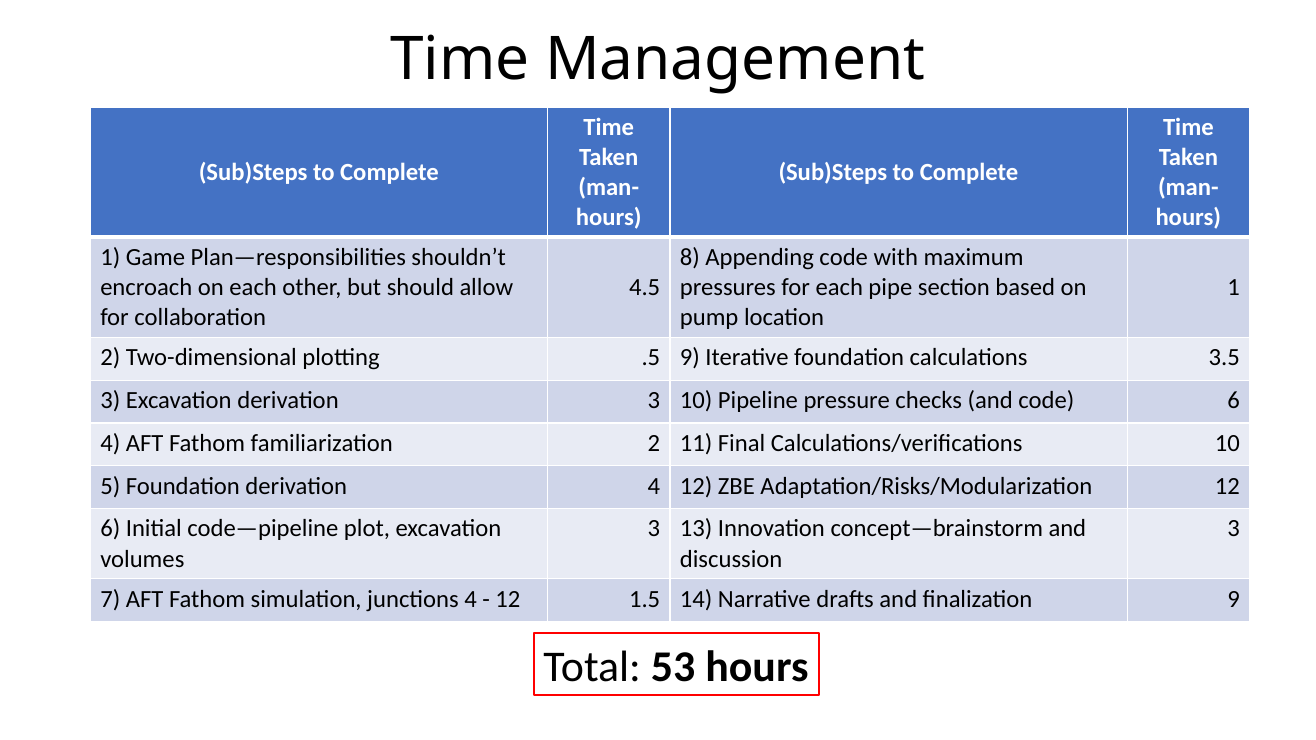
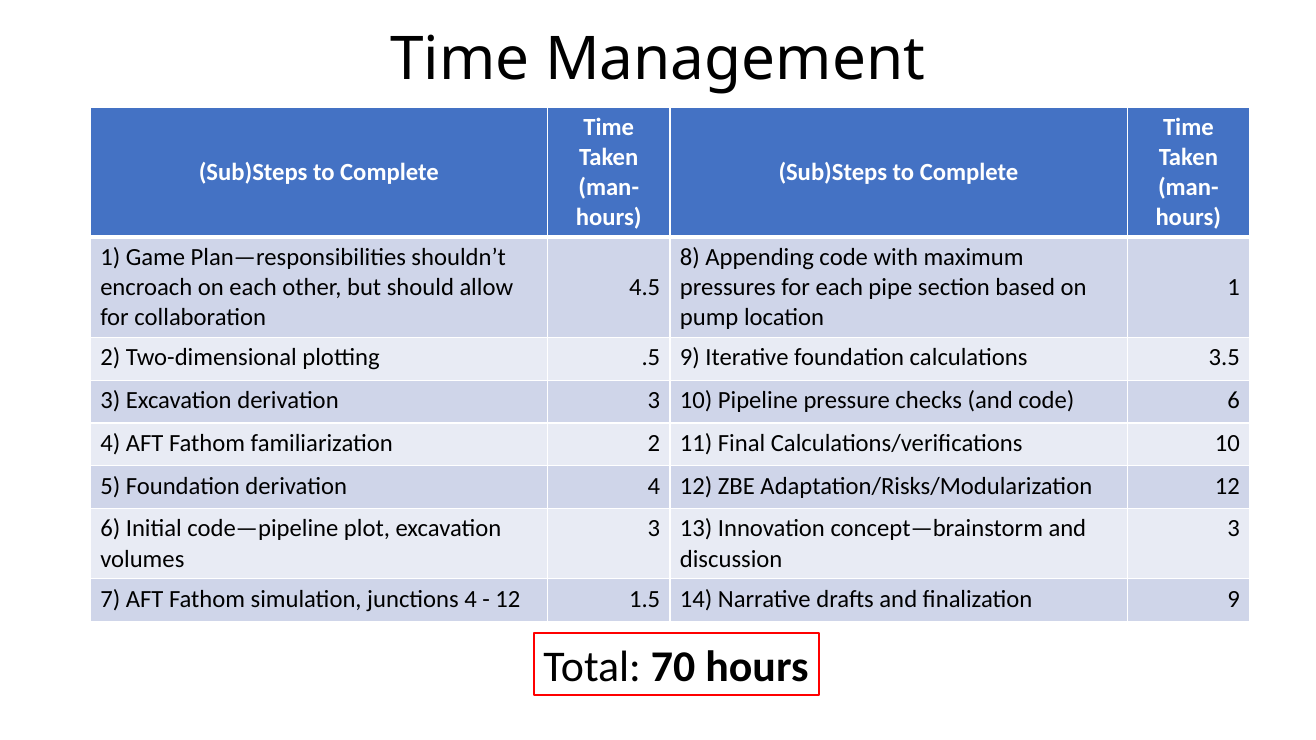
53: 53 -> 70 (673, 668)
